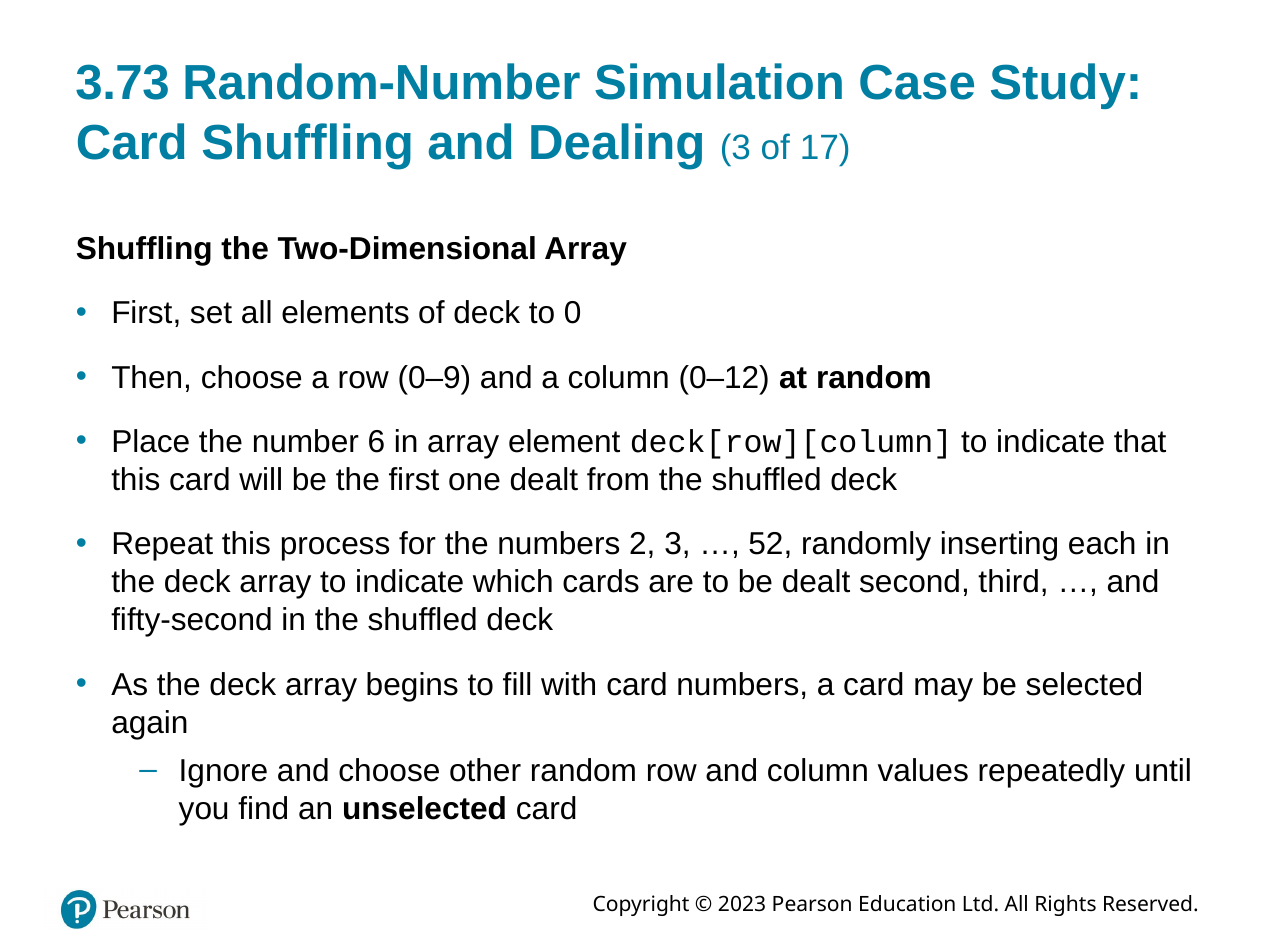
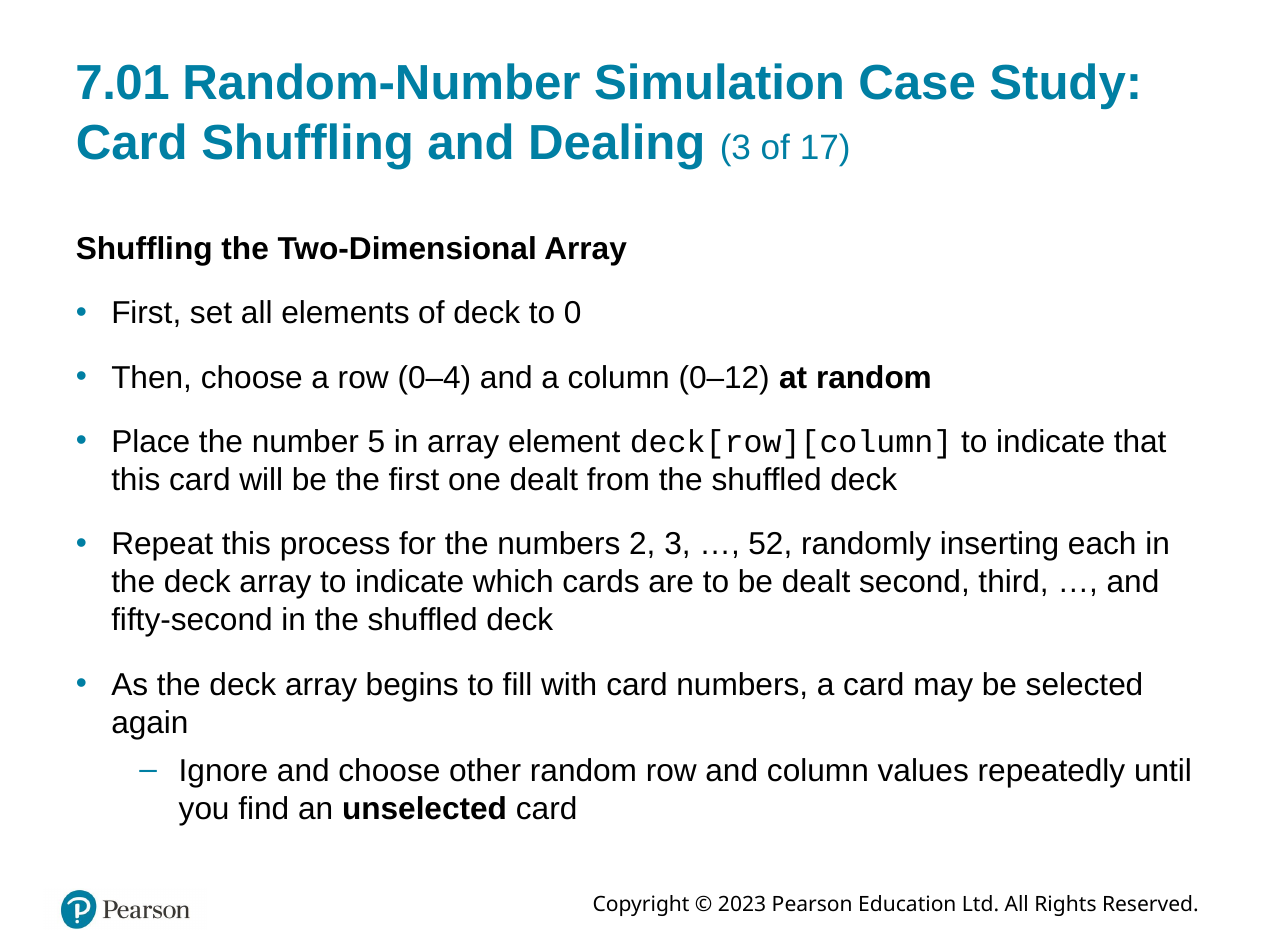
3.73: 3.73 -> 7.01 (123, 84)
0–9: 0–9 -> 0–4 (434, 378)
6: 6 -> 5 (376, 442)
